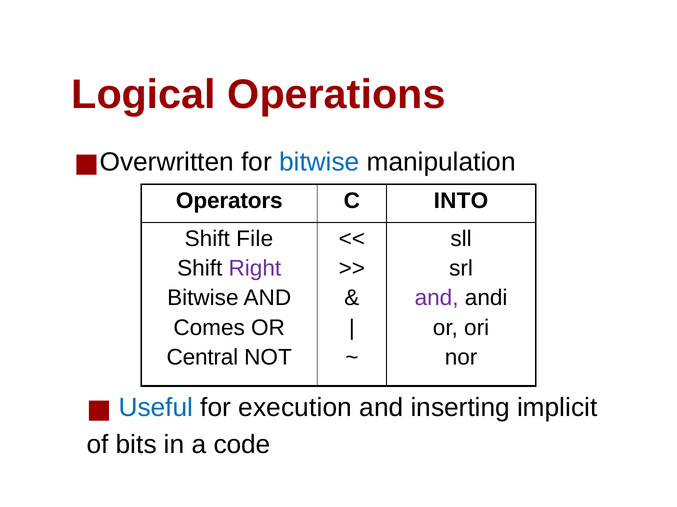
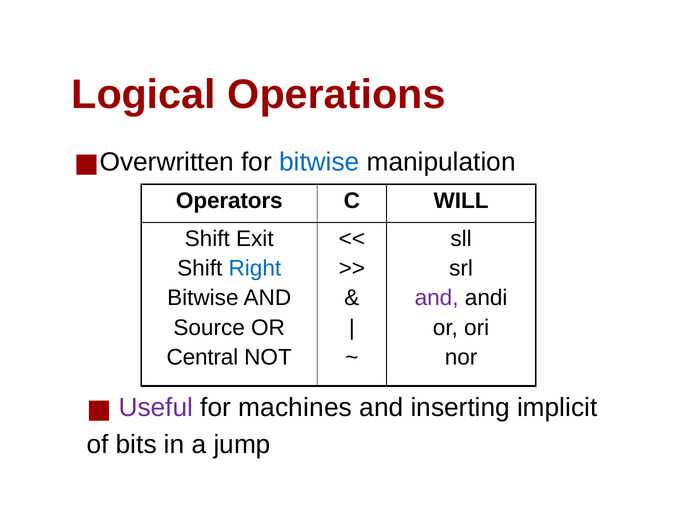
INTO: INTO -> WILL (461, 201)
File: File -> Exit (255, 239)
Right colour: purple -> blue (255, 269)
Comes: Comes -> Source (209, 328)
Useful colour: blue -> purple (156, 408)
execution: execution -> machines (295, 408)
code: code -> jump (242, 445)
